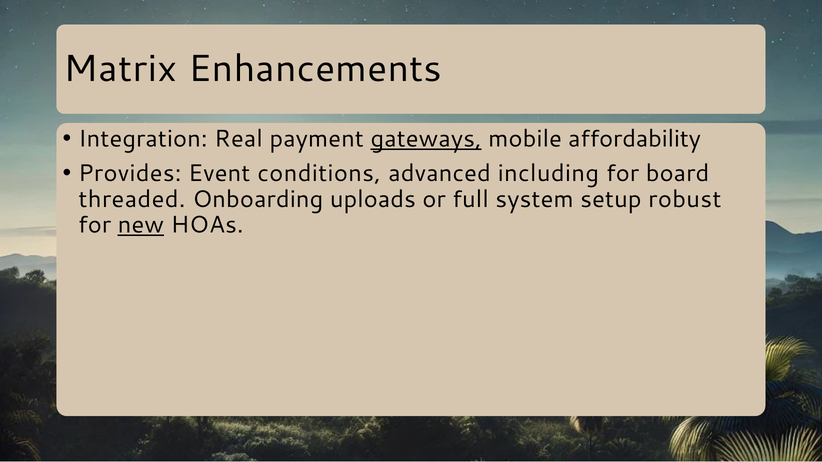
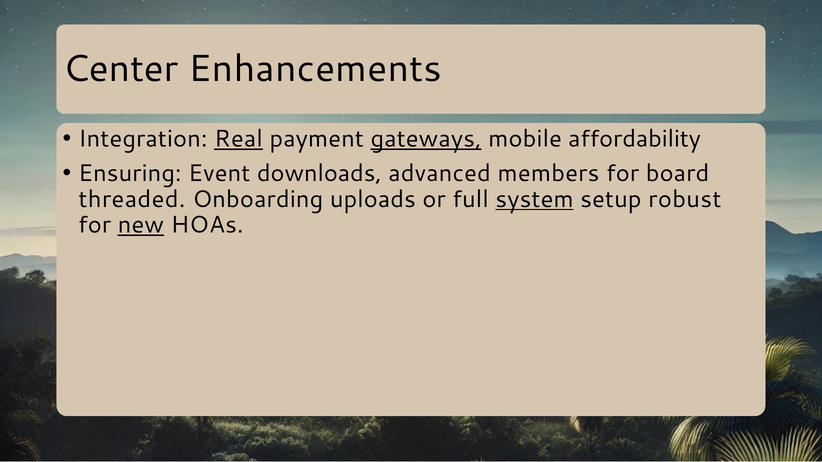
Matrix: Matrix -> Center (121, 69)
Real underline: none -> present (238, 139)
Provides: Provides -> Ensuring (130, 173)
conditions: conditions -> downloads (319, 173)
including: including -> members (548, 173)
system underline: none -> present (535, 199)
